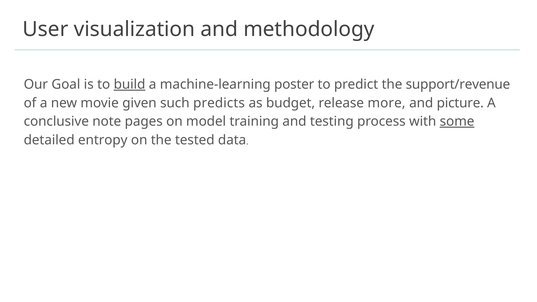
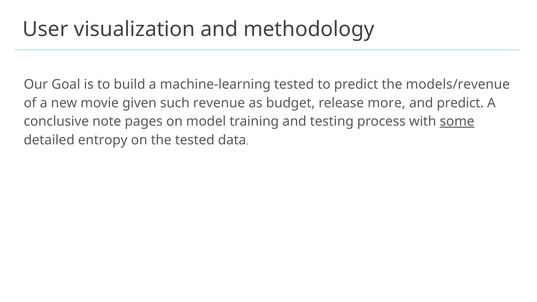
build underline: present -> none (130, 84)
machine-learning poster: poster -> tested (294, 84)
support/revenue: support/revenue -> models/revenue (458, 84)
predicts: predicts -> revenue (219, 103)
and picture: picture -> predict (460, 103)
